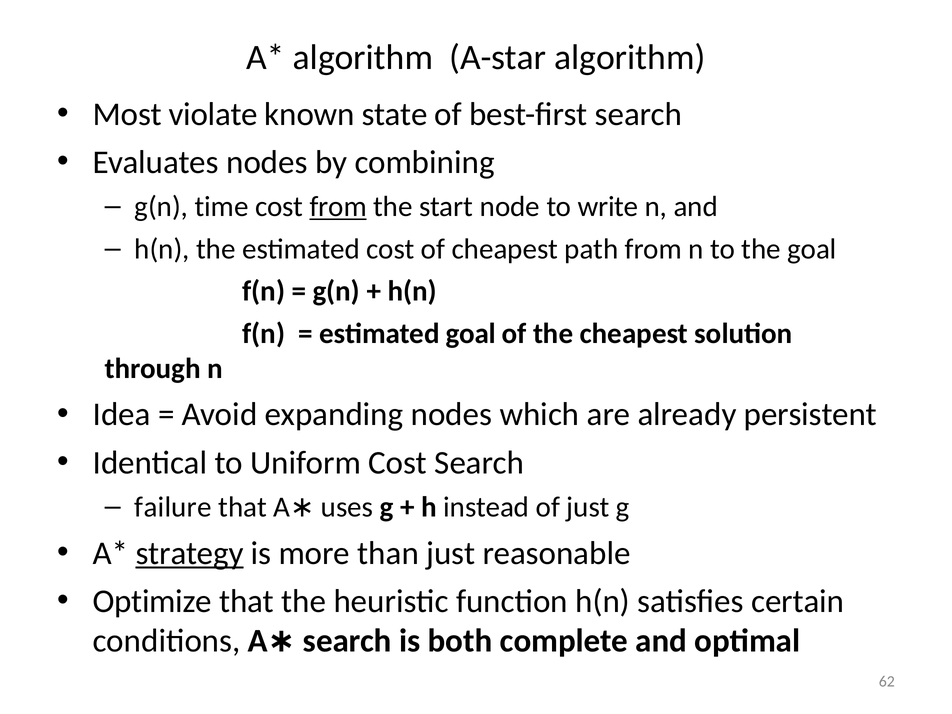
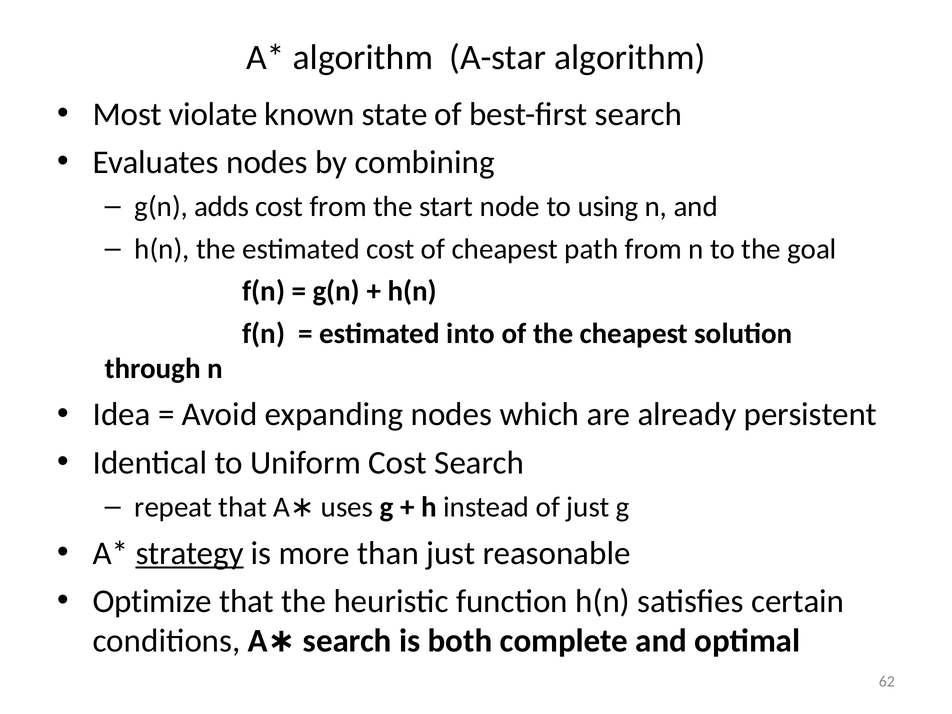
time: time -> adds (222, 207)
from underline: present -> none (338, 207)
write: write -> using (608, 207)
estimated goal: goal -> into (471, 334)
failure: failure -> repeat (173, 507)
